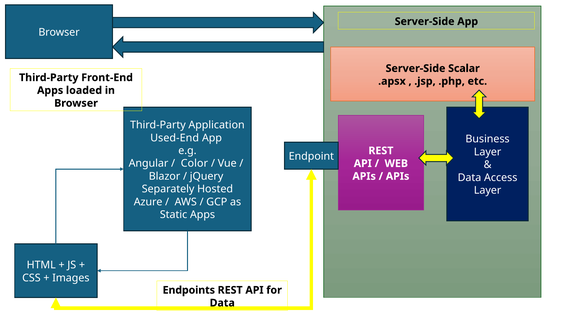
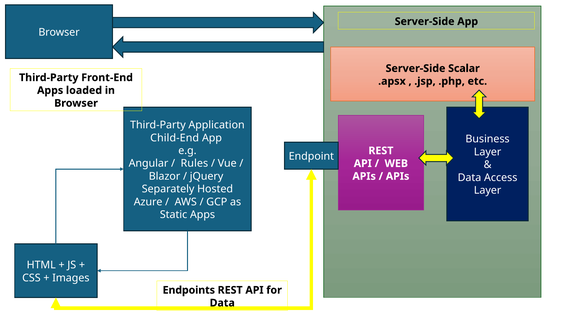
Used-End: Used-End -> Child-End (175, 138)
Color: Color -> Rules (194, 163)
